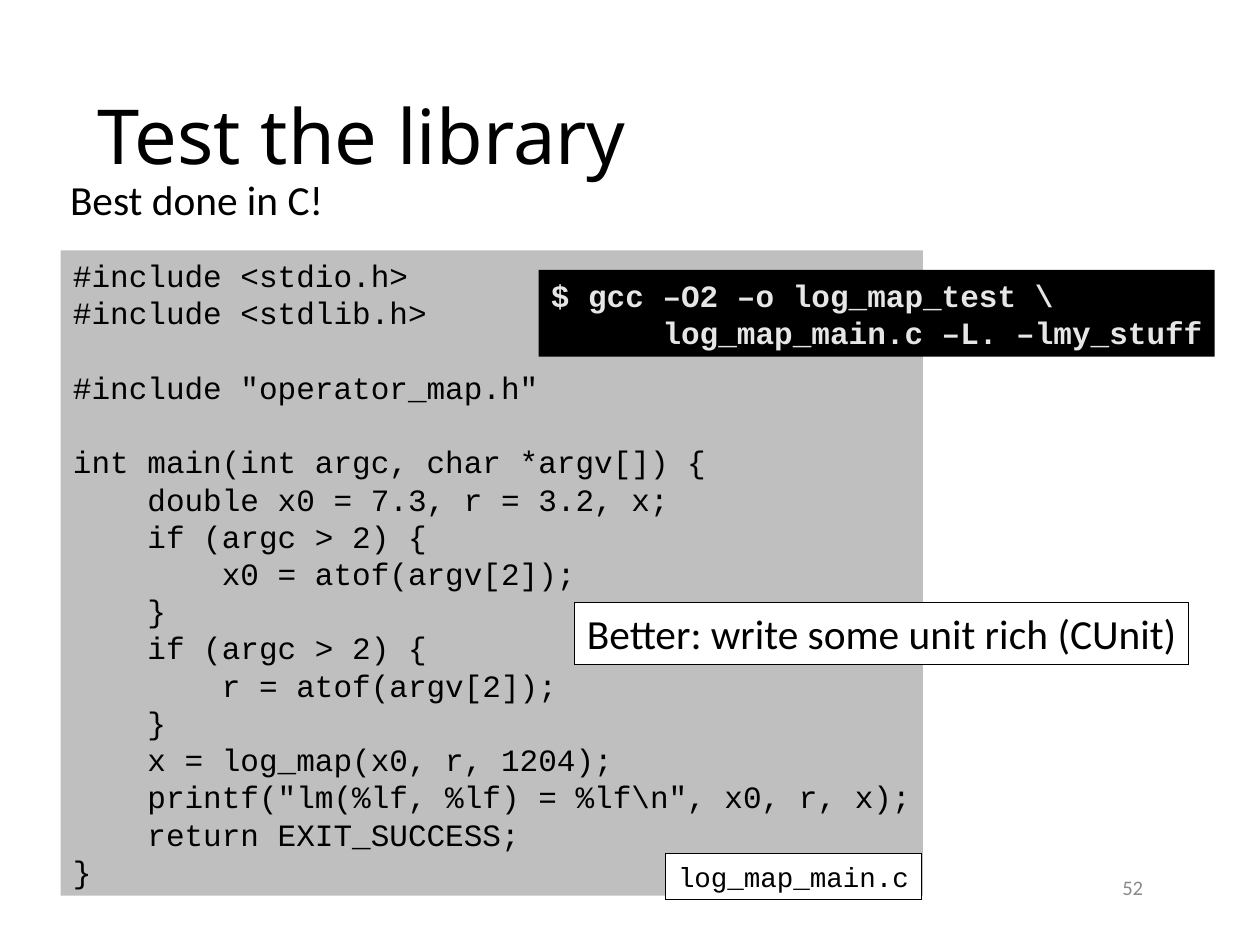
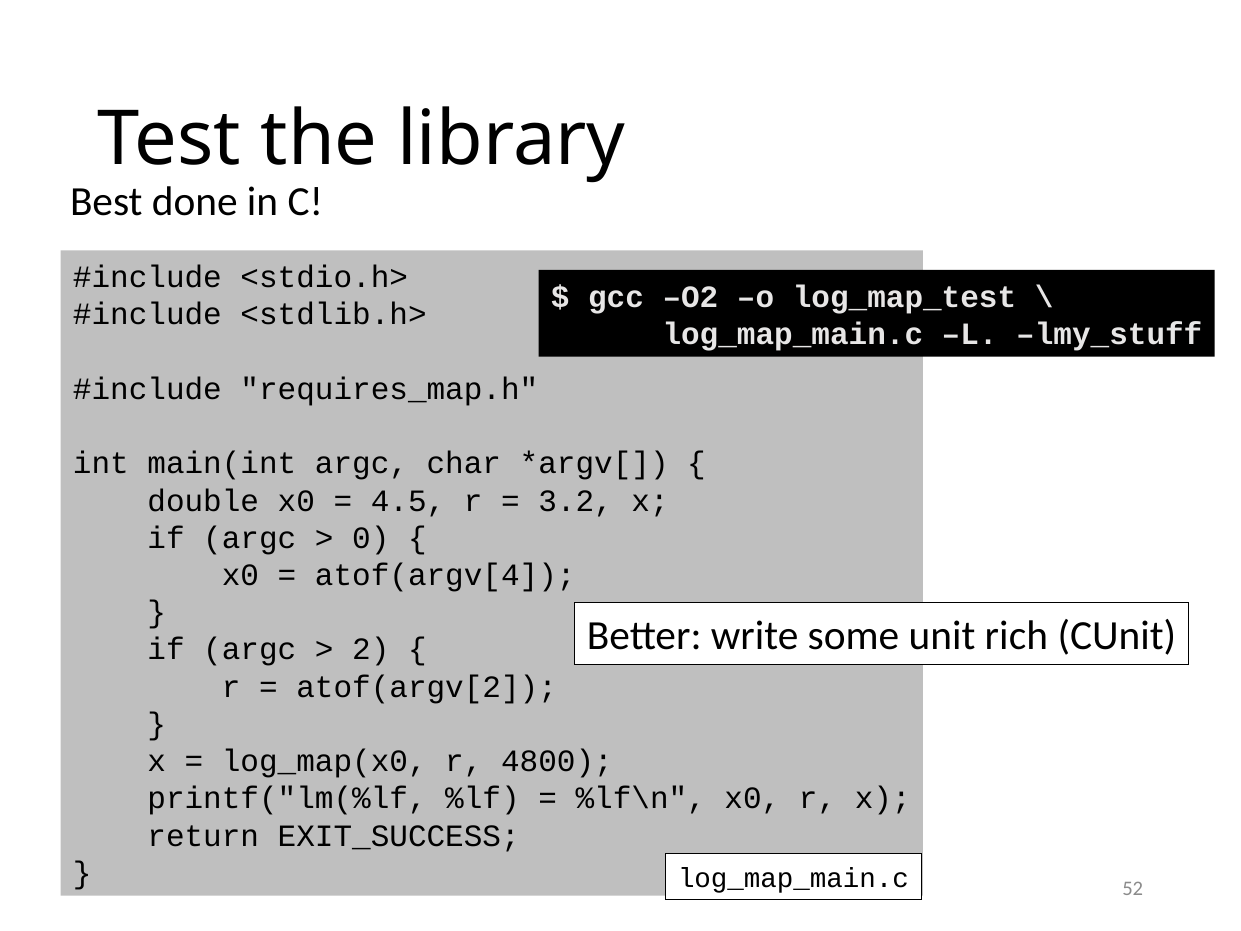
operator_map.h: operator_map.h -> requires_map.h (389, 389)
7.3: 7.3 -> 4.5 (408, 501)
2: 2 -> 0 (371, 538)
atof(argv[2: atof(argv[2 -> atof(argv[4 (445, 575)
1204: 1204 -> 4800 (557, 761)
